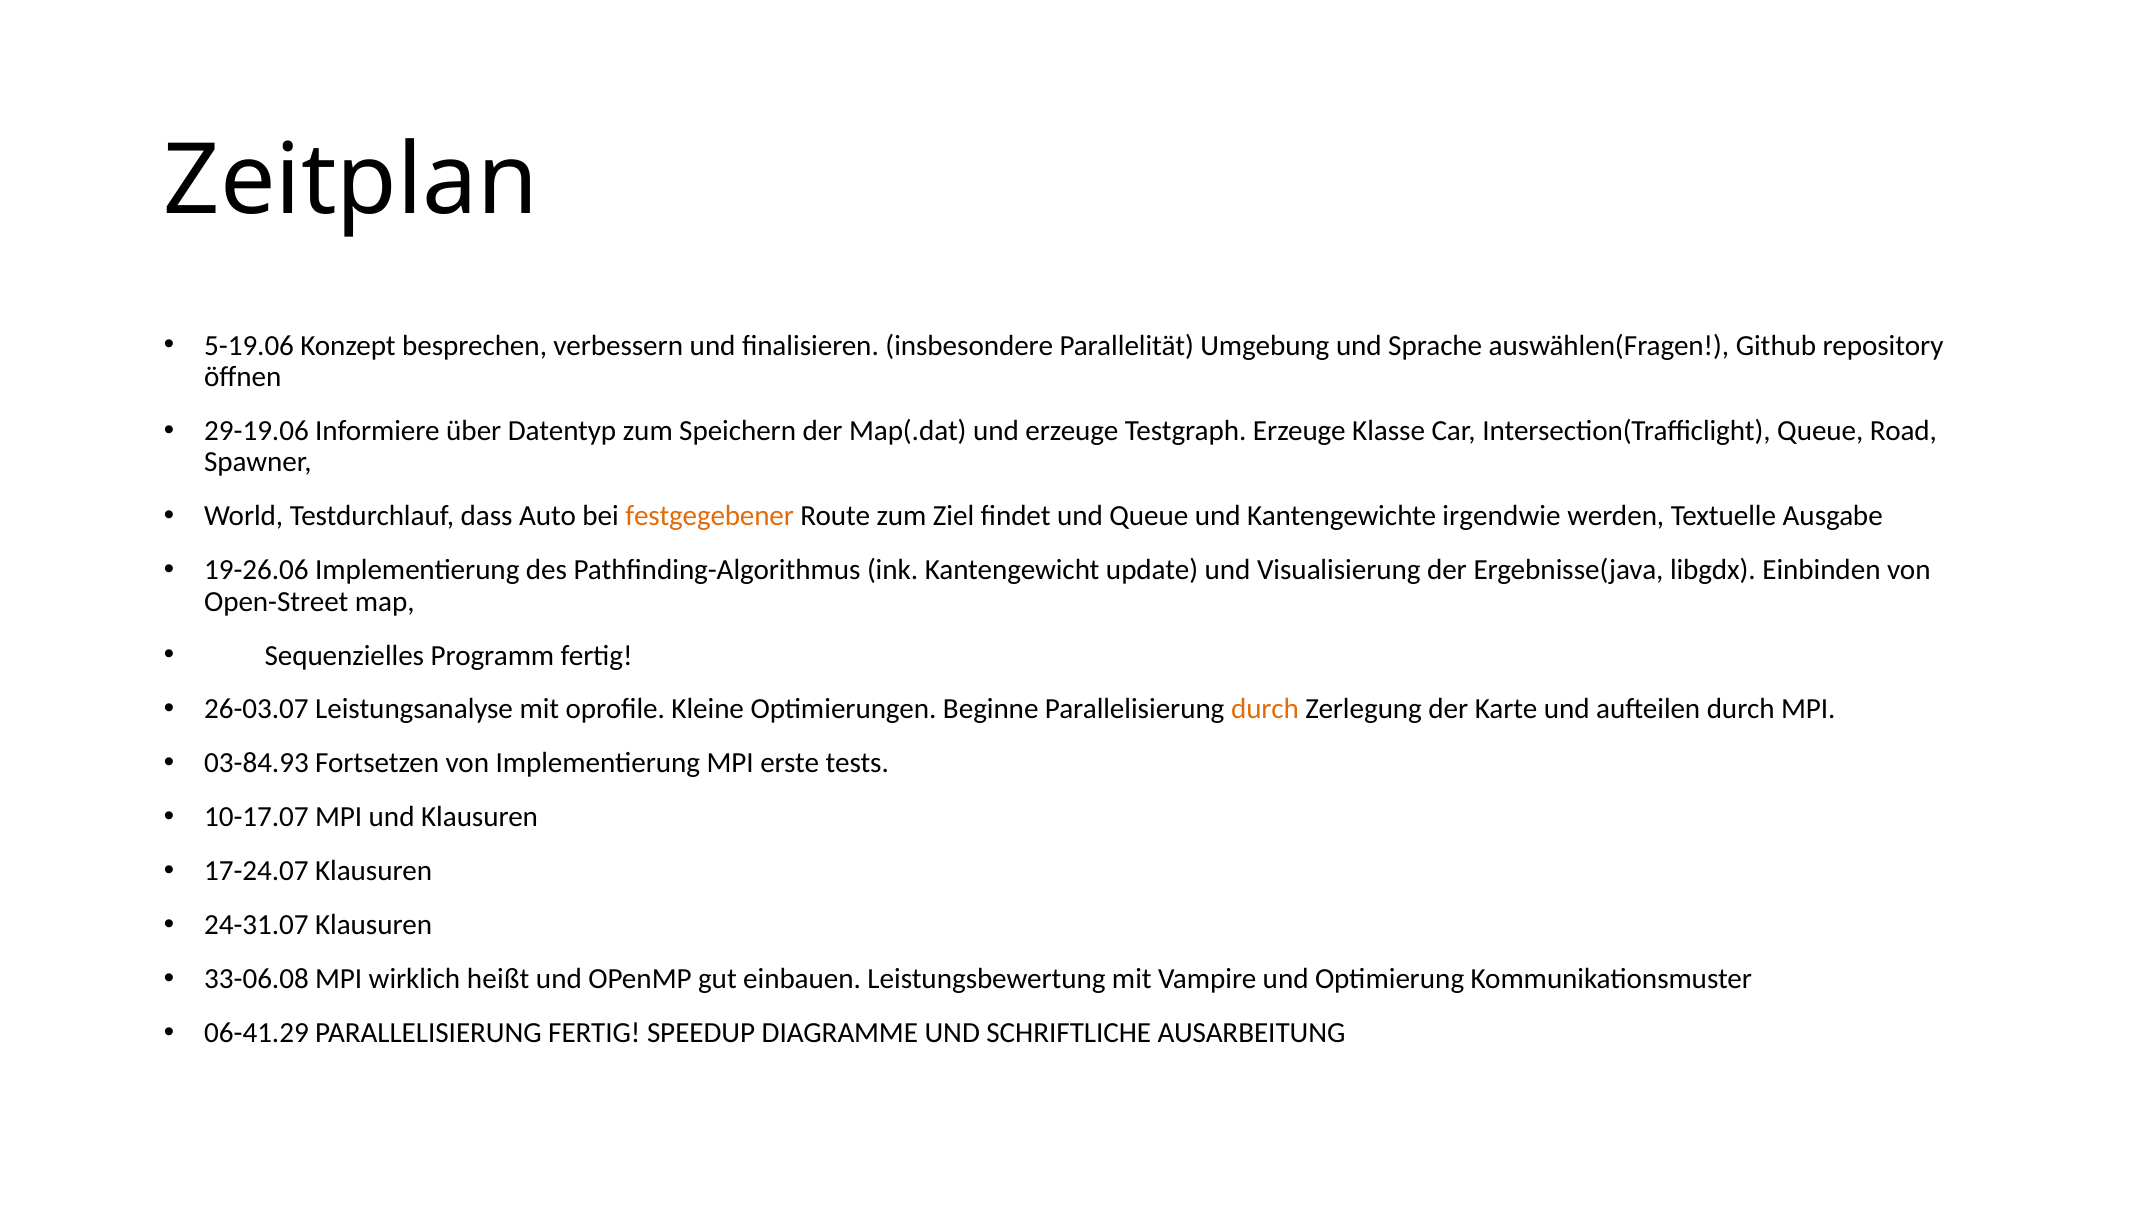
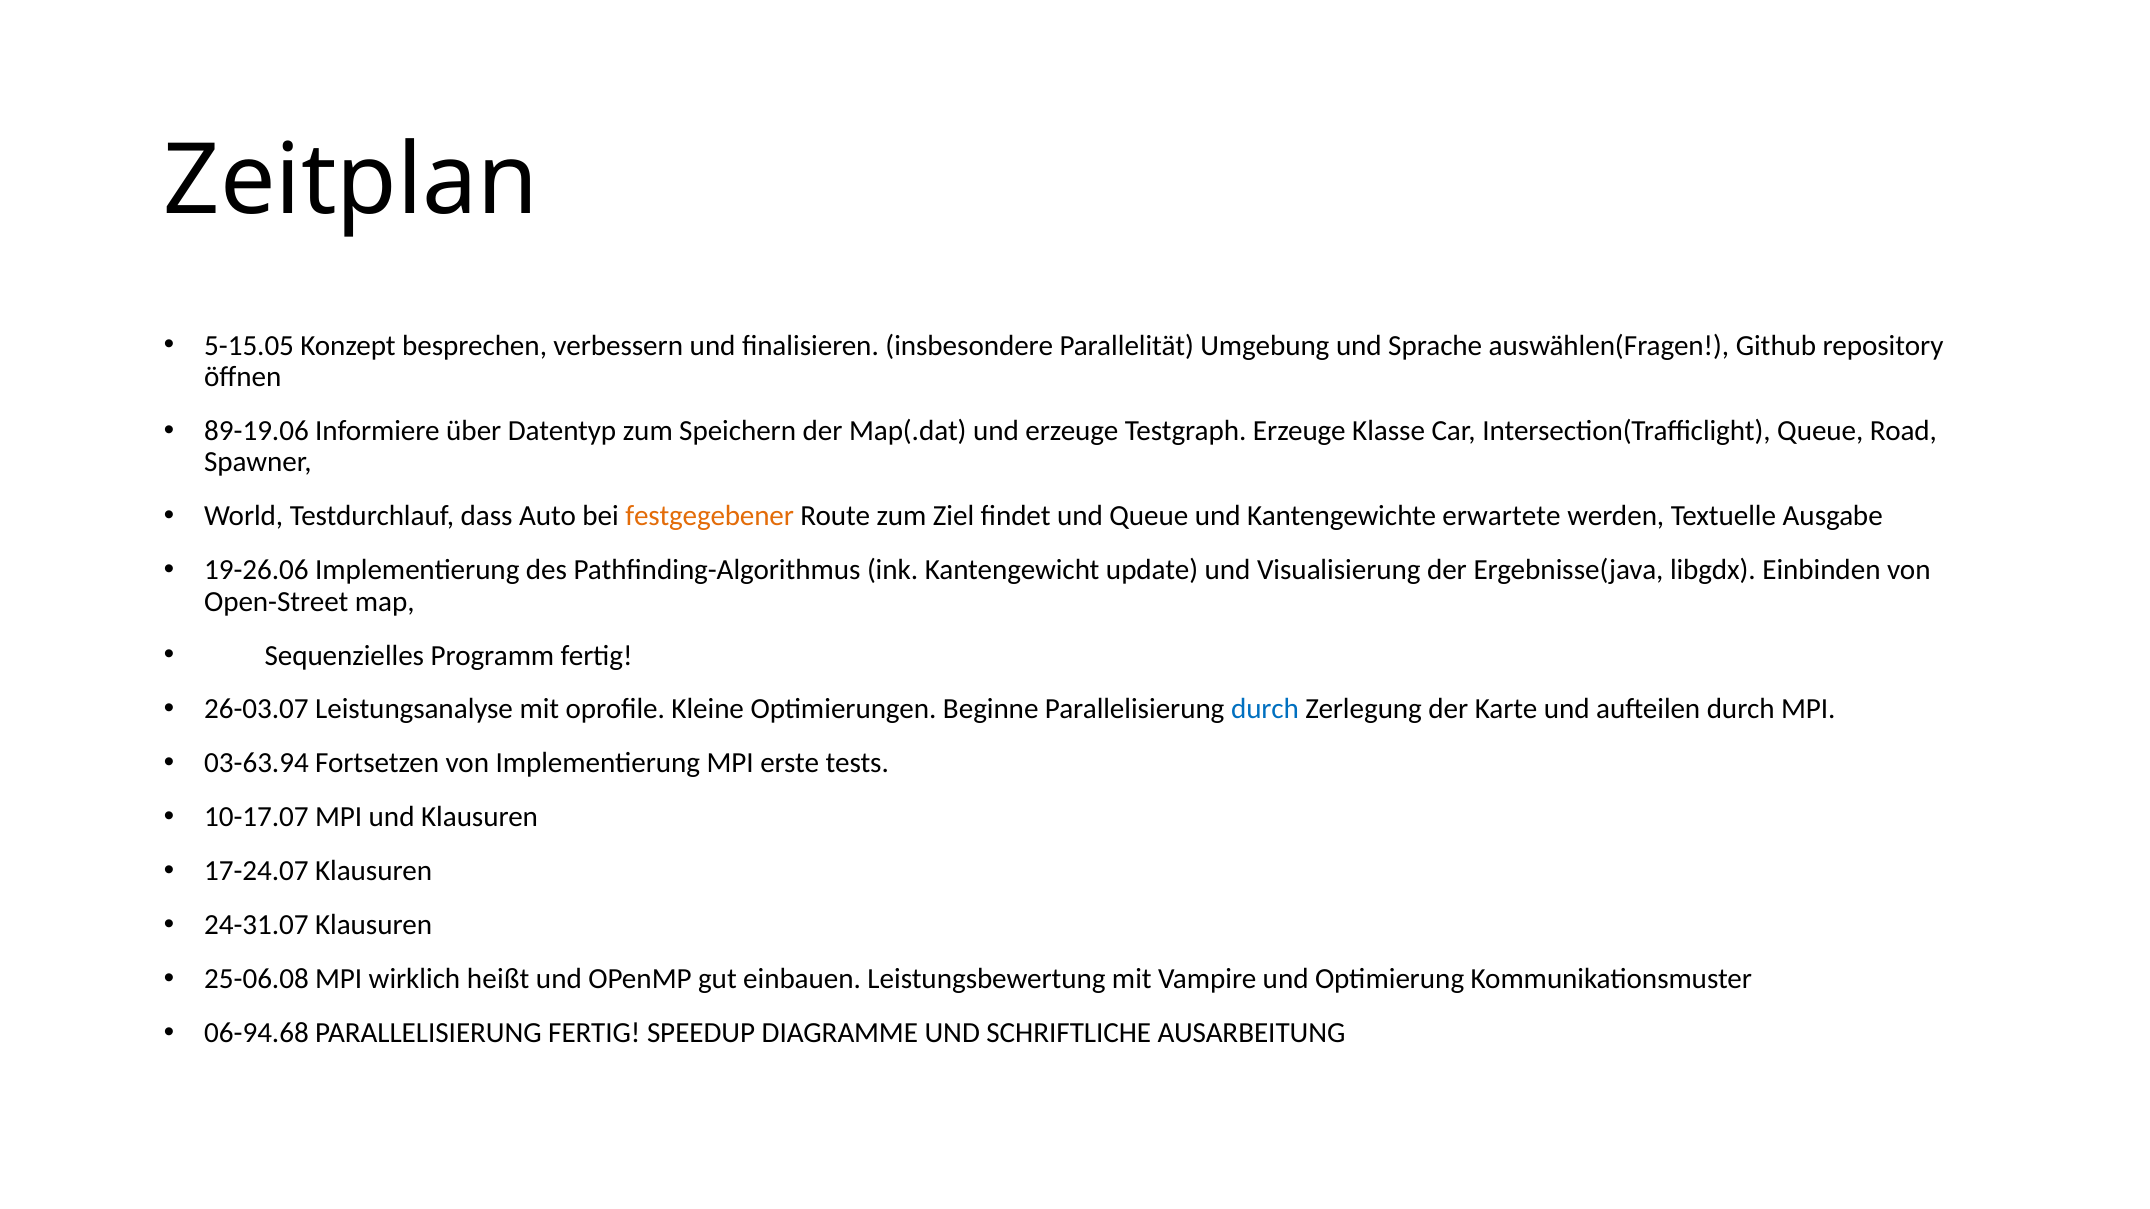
5-19.06: 5-19.06 -> 5-15.05 (249, 346)
29-19.06: 29-19.06 -> 89-19.06 (256, 431)
irgendwie: irgendwie -> erwartete (1502, 516)
durch colour: orange -> blue (1265, 710)
03-84.93: 03-84.93 -> 03-63.94 (256, 763)
33-06.08: 33-06.08 -> 25-06.08 (256, 979)
06-41.29: 06-41.29 -> 06-94.68 (256, 1033)
